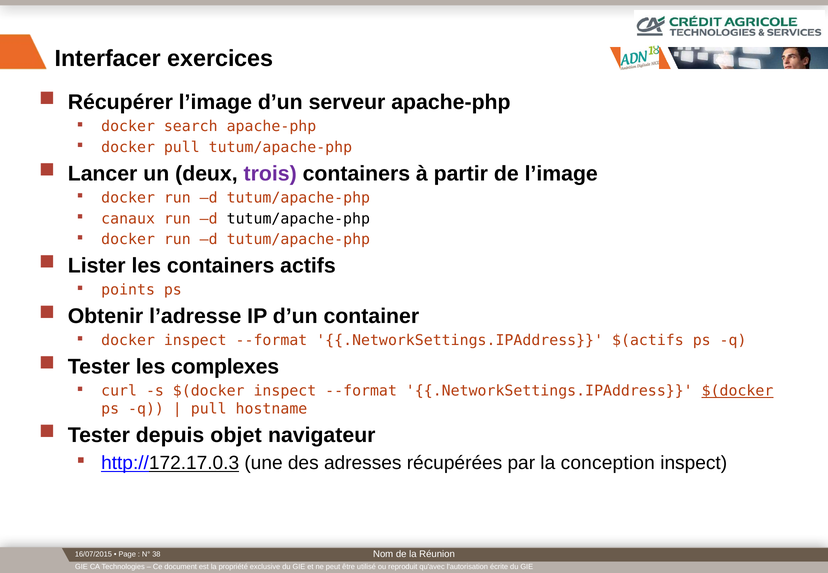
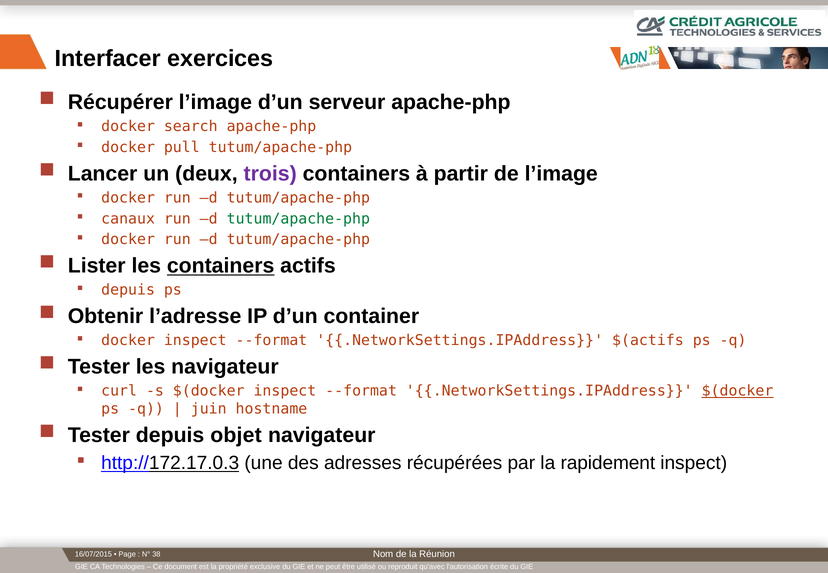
tutum/apache-php colour: black -> green (298, 219)
containers underline: none -> present (221, 266)
points: points -> depuis (128, 290)
les complexes: complexes -> navigateur (225, 367)
pull: pull -> juin (209, 409)
conception: conception -> rapidement (608, 463)
